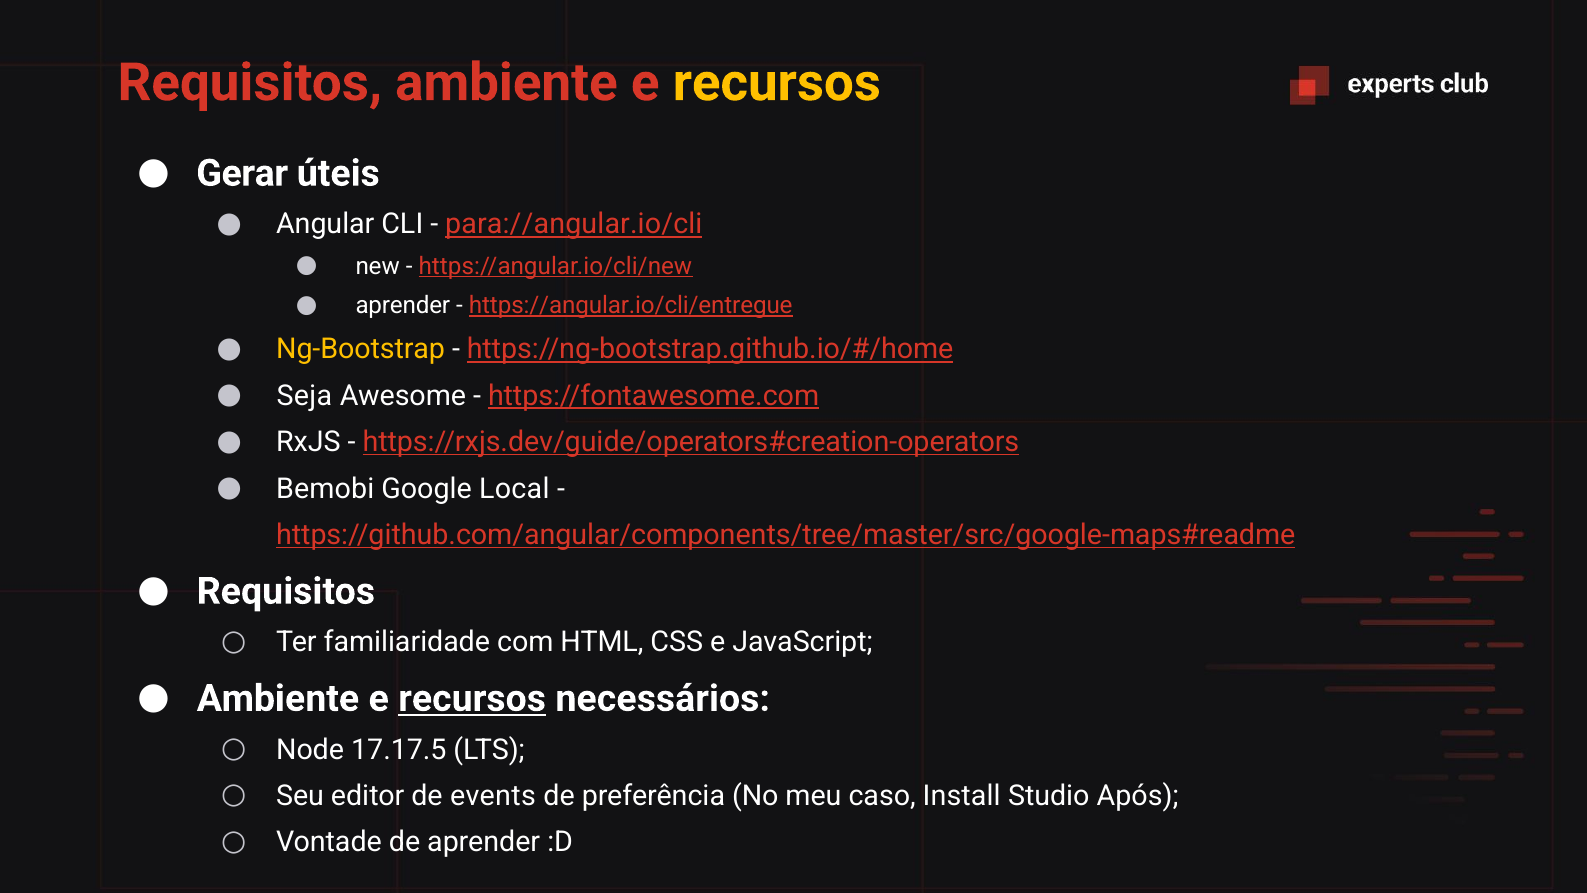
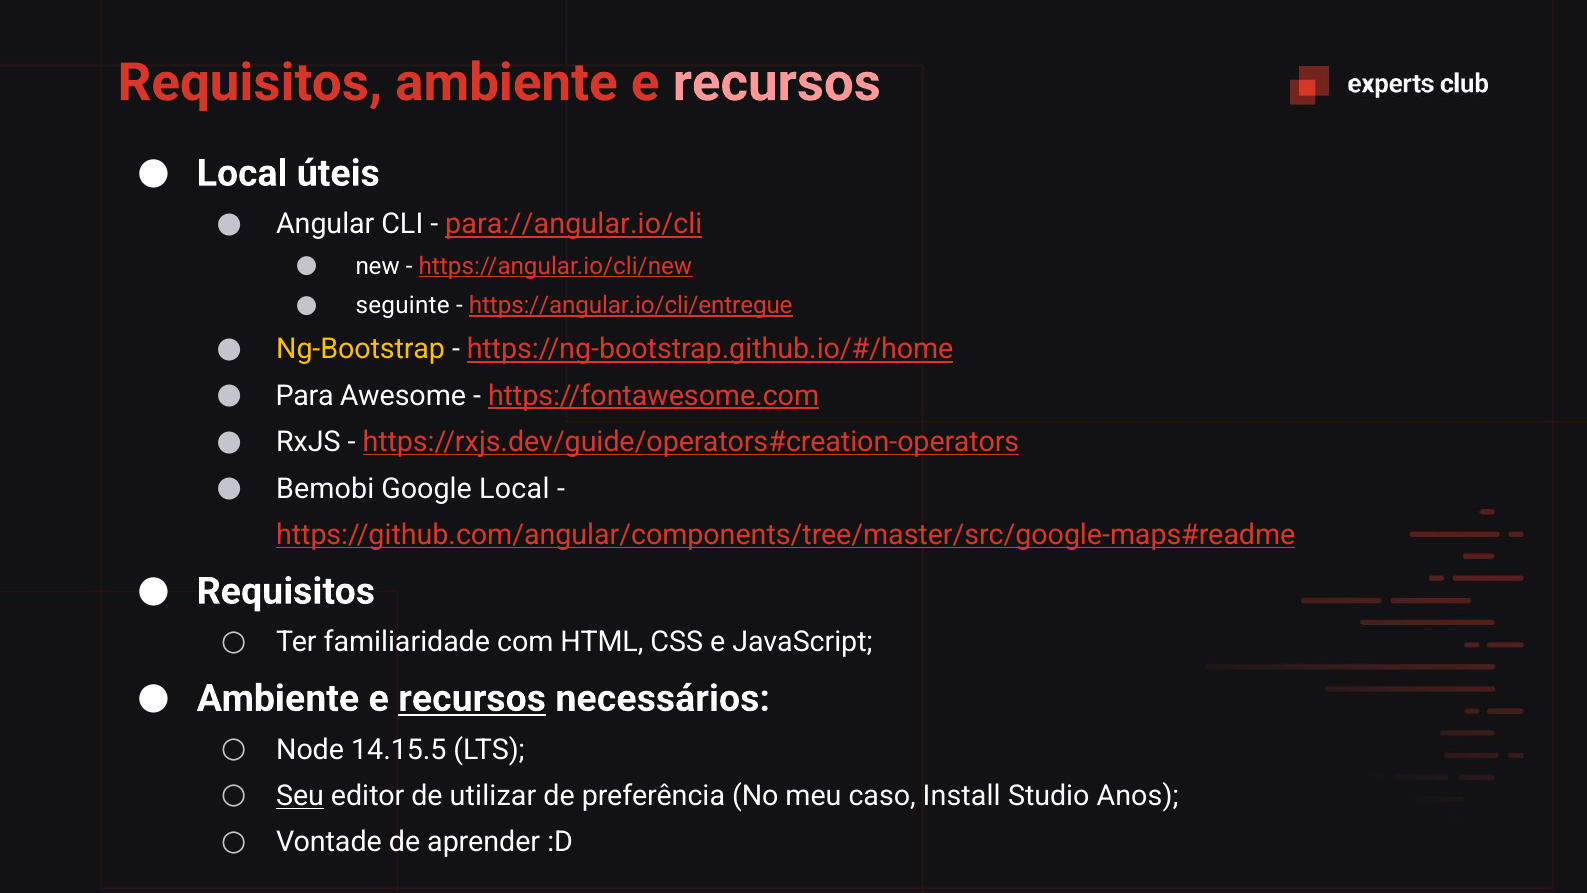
recursos colour: yellow -> pink (777, 83)
Gerar: Gerar -> Local (242, 173)
aprender: aprender -> seguinte (403, 305)
Seja: Seja -> Para (305, 396)
17.17.5: 17.17.5 -> 14.15.5 (399, 749)
Seu underline: none -> present (300, 796)
events: events -> utilizar (493, 796)
Após: Após -> Anos (1138, 796)
